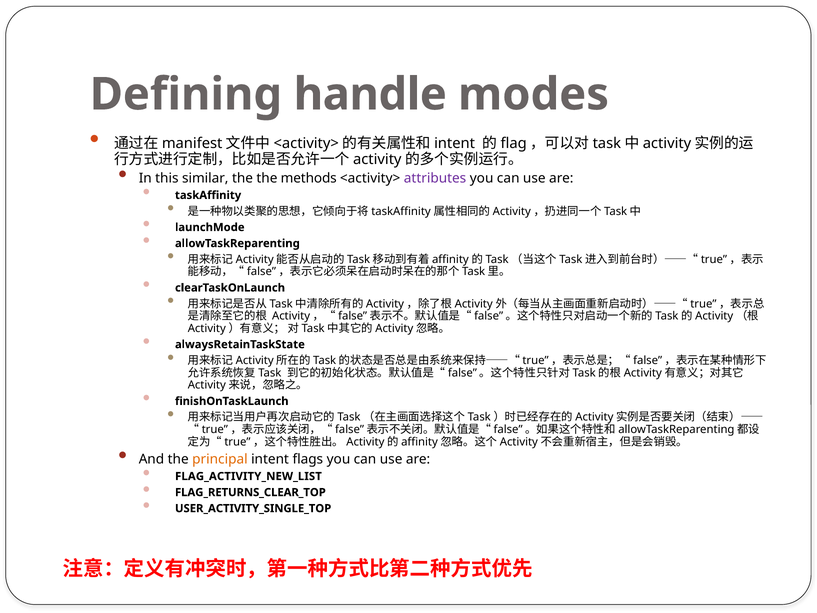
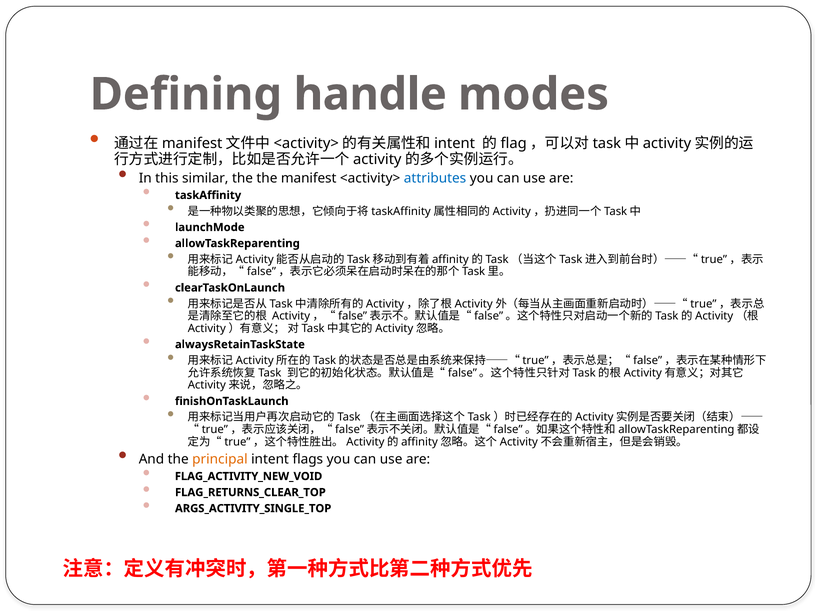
methods: methods -> manifest (309, 178)
attributes colour: purple -> blue (435, 178)
FLAG_ACTIVITY_NEW_LIST: FLAG_ACTIVITY_NEW_LIST -> FLAG_ACTIVITY_NEW_VOID (249, 476)
USER_ACTIVITY_SINGLE_TOP: USER_ACTIVITY_SINGLE_TOP -> ARGS_ACTIVITY_SINGLE_TOP (253, 508)
